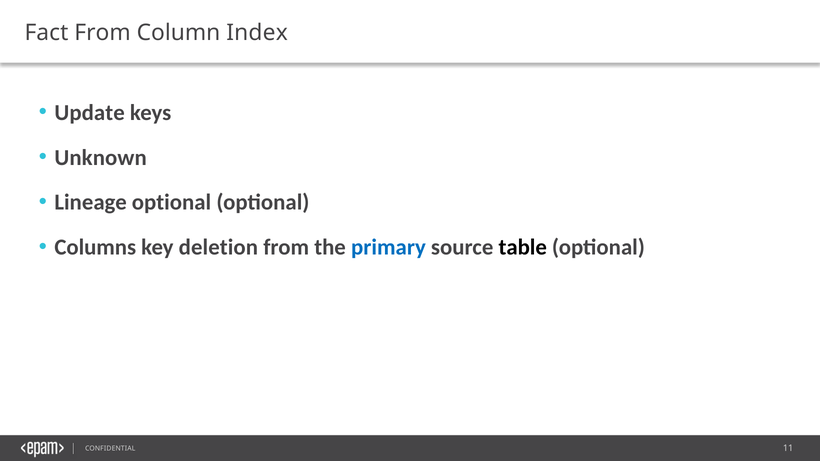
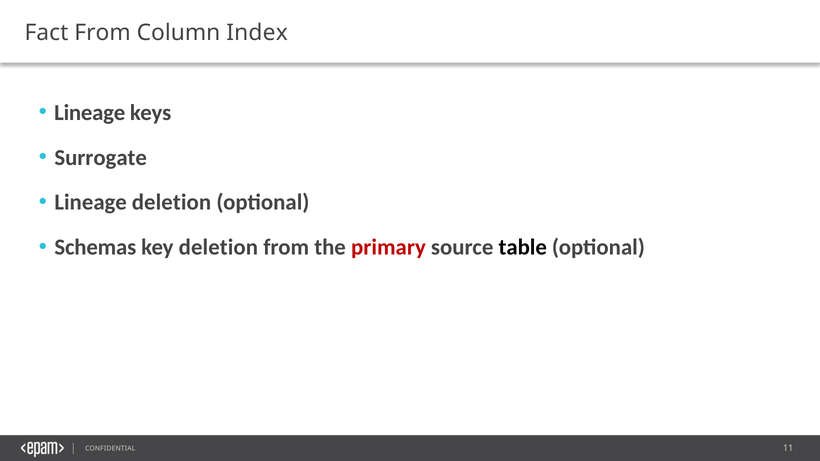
Update: Update -> Lineage (90, 113)
Unknown: Unknown -> Surrogate (101, 158)
Lineage optional: optional -> deletion (171, 203)
Columns: Columns -> Schemas (95, 247)
primary colour: blue -> red (388, 247)
